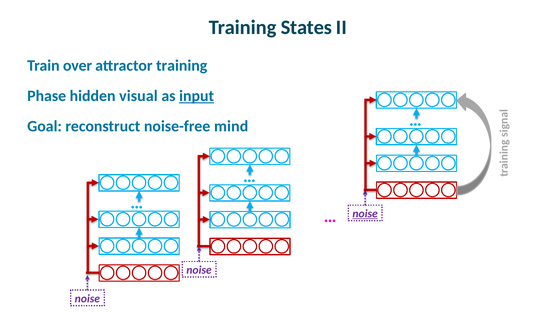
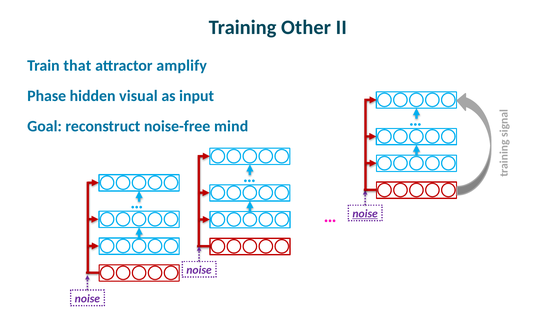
States: States -> Other (306, 27)
over: over -> that (77, 66)
attractor training: training -> amplify (182, 66)
input underline: present -> none (197, 96)
